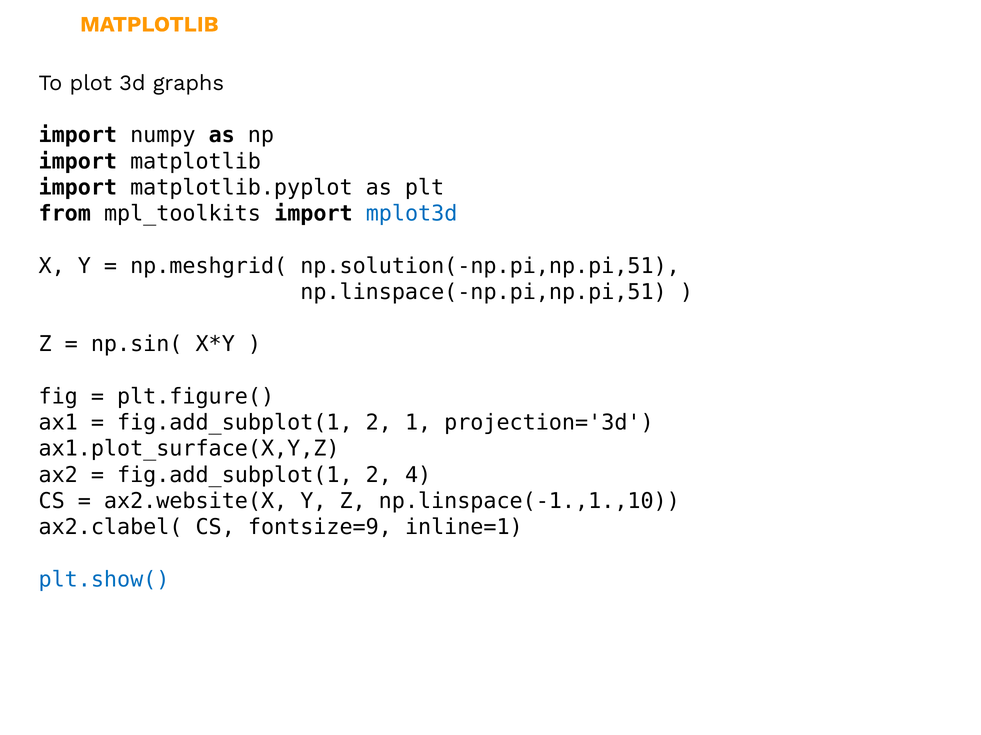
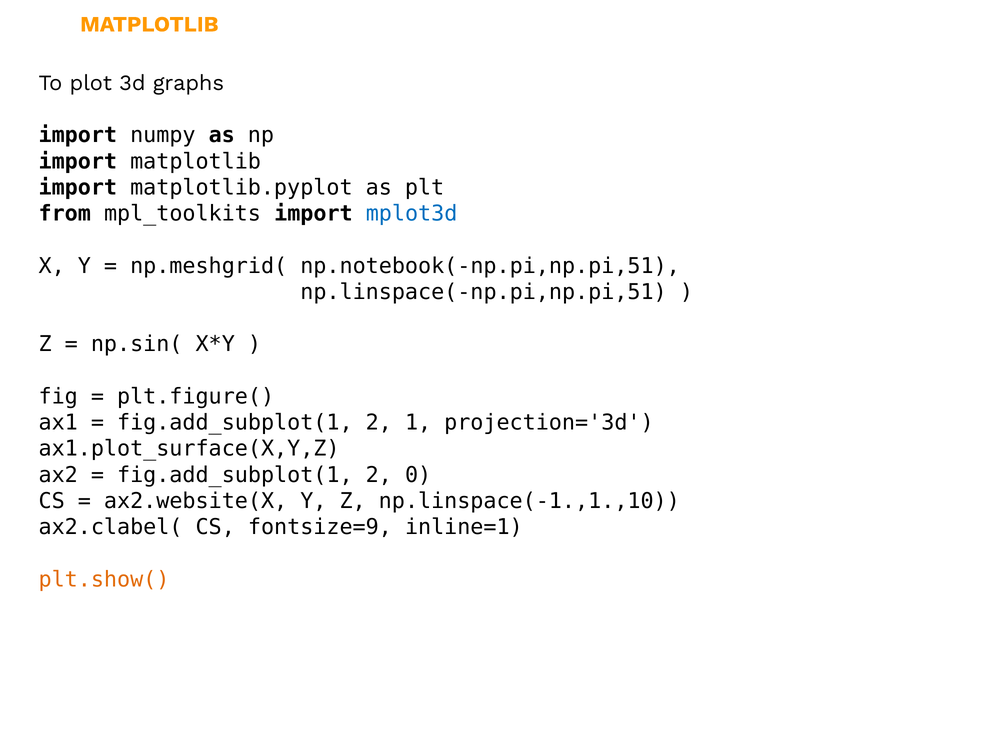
np.solution(-np.pi,np.pi,51: np.solution(-np.pi,np.pi,51 -> np.notebook(-np.pi,np.pi,51 (490, 266)
4: 4 -> 0 (418, 475)
plt.show( colour: blue -> orange (104, 580)
